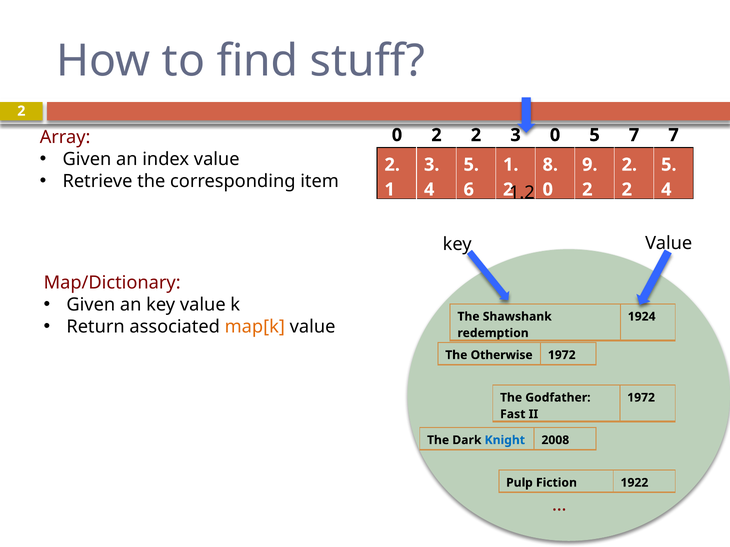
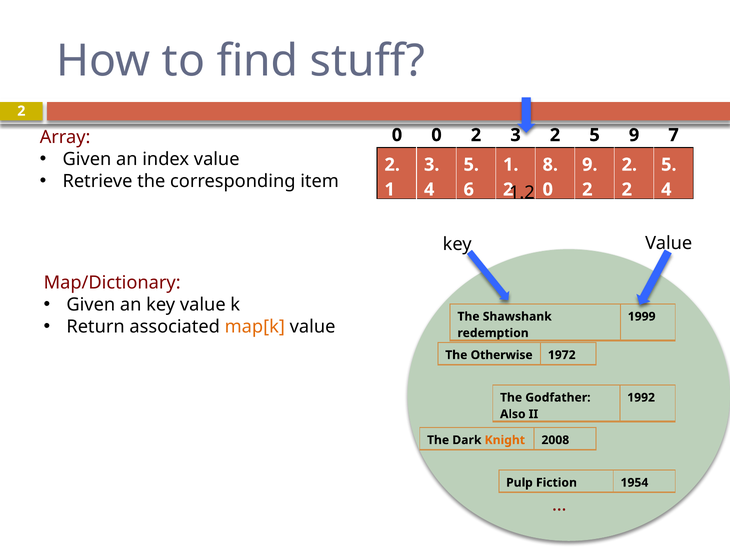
0 2: 2 -> 0 (436, 135)
3 0: 0 -> 2 (555, 135)
5 7: 7 -> 9 (634, 135)
1924: 1924 -> 1999 (642, 317)
1972: 1972 -> 1992 (641, 398)
Fast: Fast -> Also (513, 415)
Knight colour: blue -> orange (505, 441)
1922: 1922 -> 1954 (634, 483)
